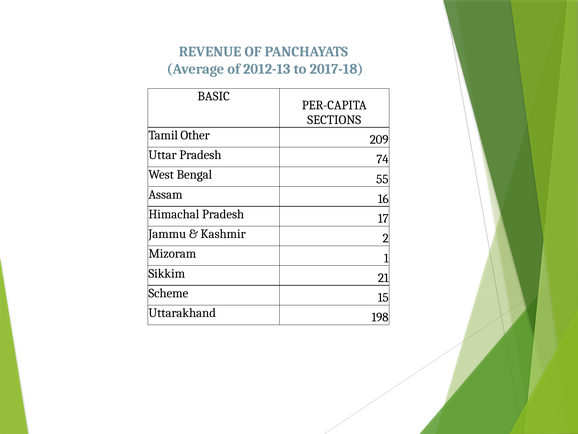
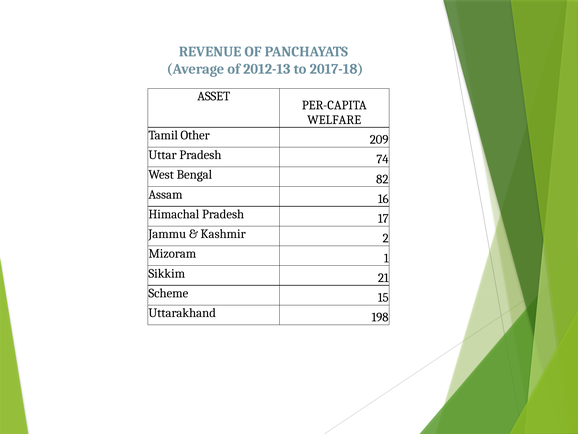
BASIC: BASIC -> ASSET (214, 96)
SECTIONS: SECTIONS -> WELFARE (334, 120)
55: 55 -> 82 (382, 179)
